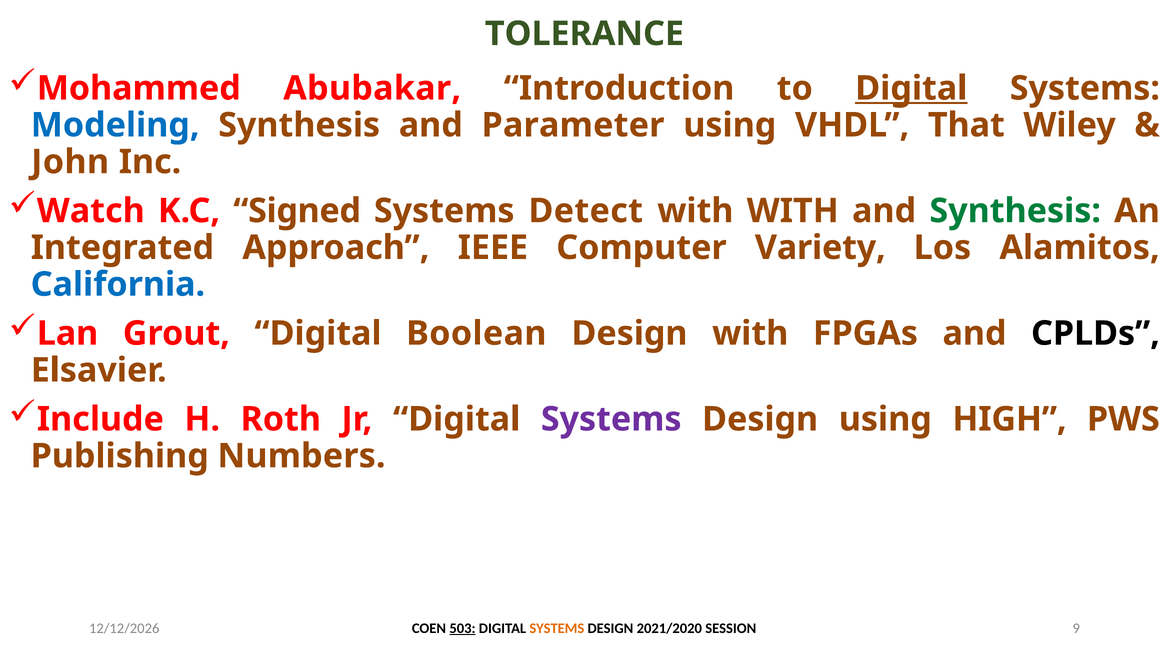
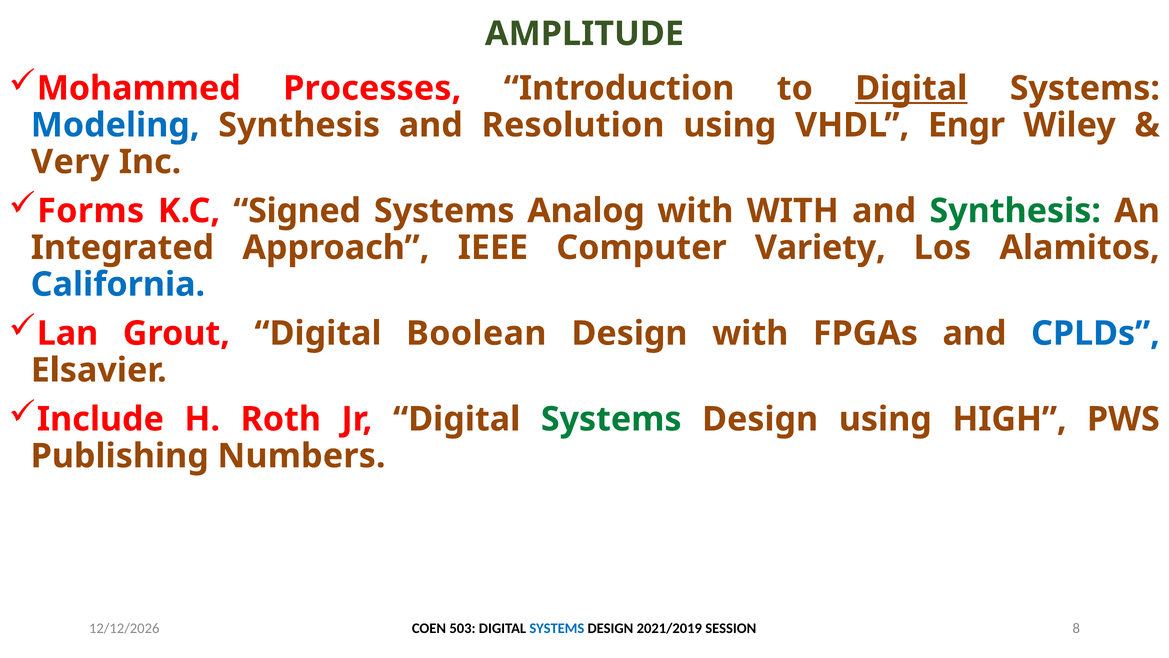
TOLERANCE: TOLERANCE -> AMPLITUDE (584, 34)
Abubakar: Abubakar -> Processes (372, 88)
Parameter: Parameter -> Resolution (573, 125)
That: That -> Engr (966, 125)
John: John -> Very (70, 162)
Watch: Watch -> Forms (91, 211)
Detect: Detect -> Analog (586, 211)
CPLDs colour: black -> blue (1095, 333)
Systems colour: purple -> green (611, 419)
503 underline: present -> none (462, 628)
SYSTEMS colour: orange -> blue (557, 628)
2021/2020: 2021/2020 -> 2021/2019 (669, 628)
9: 9 -> 8 (1076, 628)
